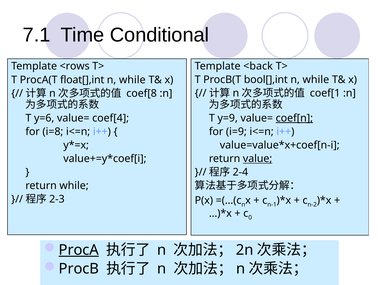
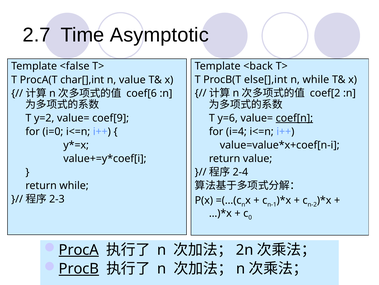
7.1: 7.1 -> 2.7 (37, 35)
Conditional: Conditional -> Asymptotic (159, 35)
<rows: <rows -> <false (75, 66)
float[],int: float[],int -> char[],int (82, 80)
while: while -> value (132, 80)
bool[],int: bool[],int -> else[],int (266, 80)
coef[8: coef[8 -> coef[6 (142, 93)
coef[1: coef[1 -> coef[2 (325, 93)
y=9: y=9 -> y=6 (228, 118)
y=6: y=6 -> y=2 (44, 118)
coef[4: coef[4 -> coef[9 (111, 118)
i=9: i=9 -> i=4 (236, 131)
i=8: i=8 -> i=0 (53, 131)
value underline: present -> none (258, 158)
ProcB underline: none -> present (79, 268)
